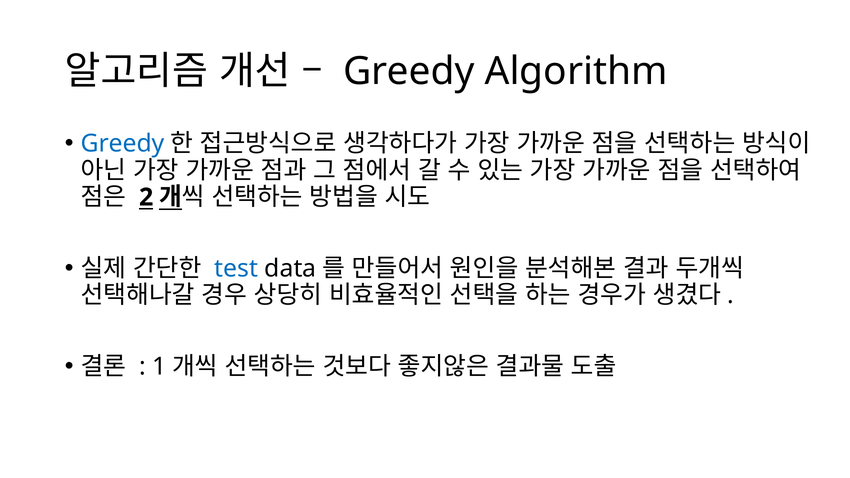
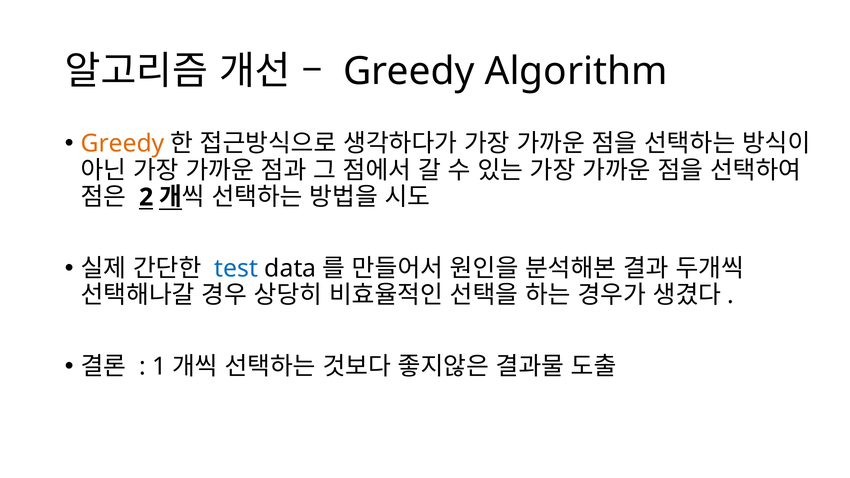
Greedy colour: blue -> orange (123, 144)
